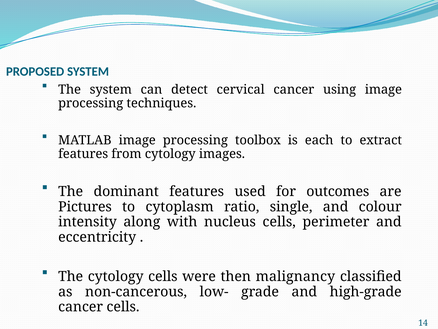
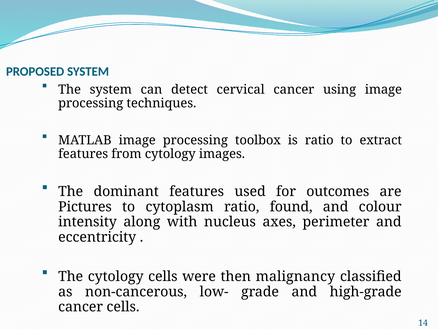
is each: each -> ratio (319, 140)
single: single -> found (291, 206)
nucleus cells: cells -> axes (279, 222)
